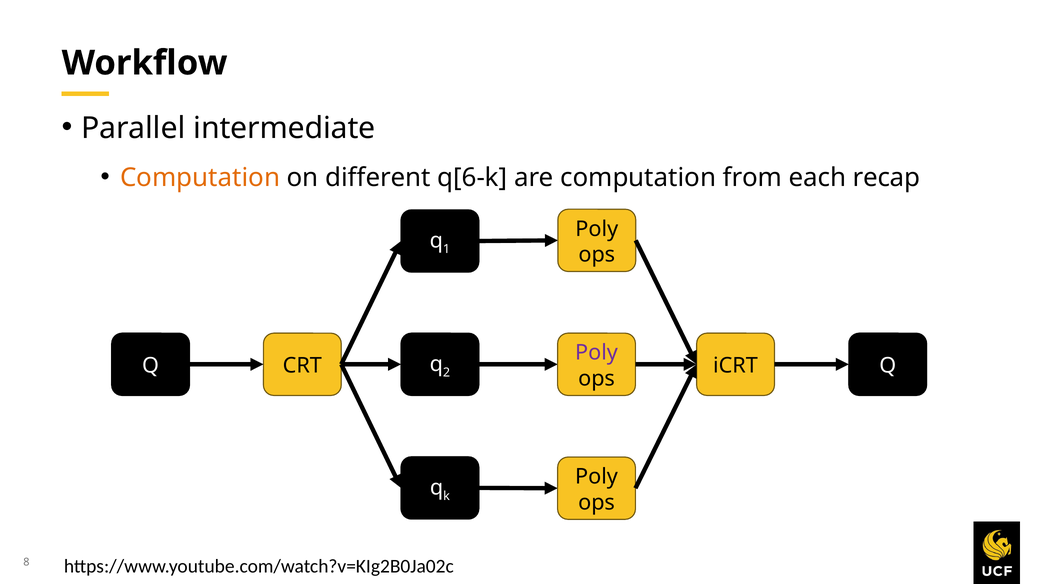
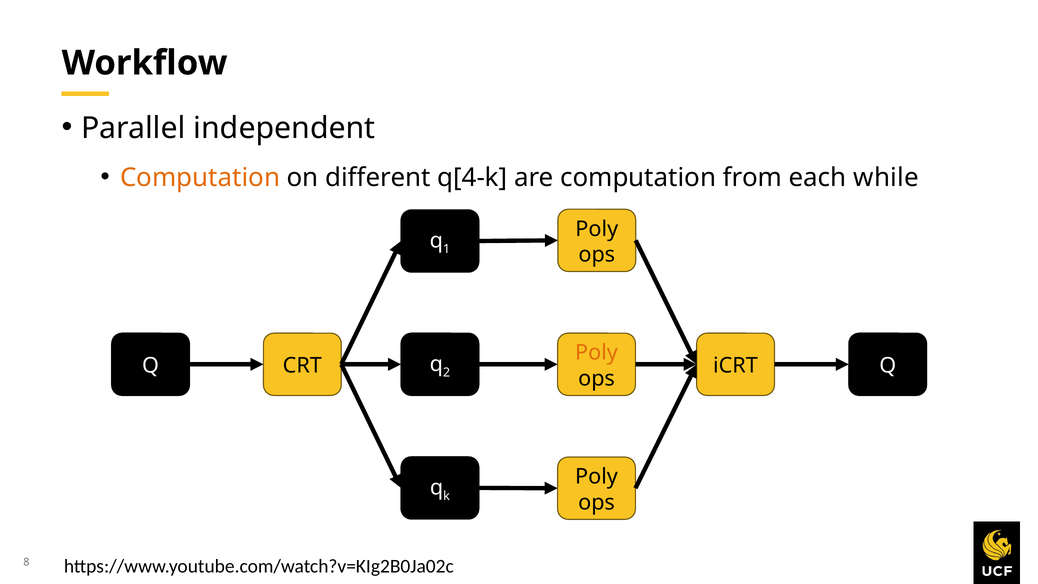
intermediate: intermediate -> independent (284, 128)
q[6-k: q[6-k -> q[4-k (472, 178)
recap: recap -> while (886, 178)
Poly colour: purple -> orange (596, 353)
